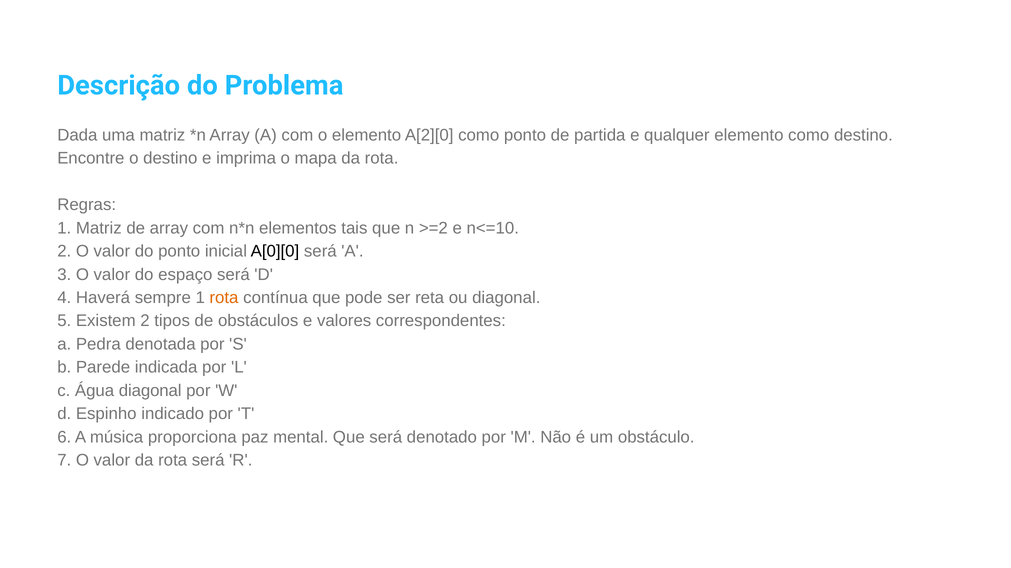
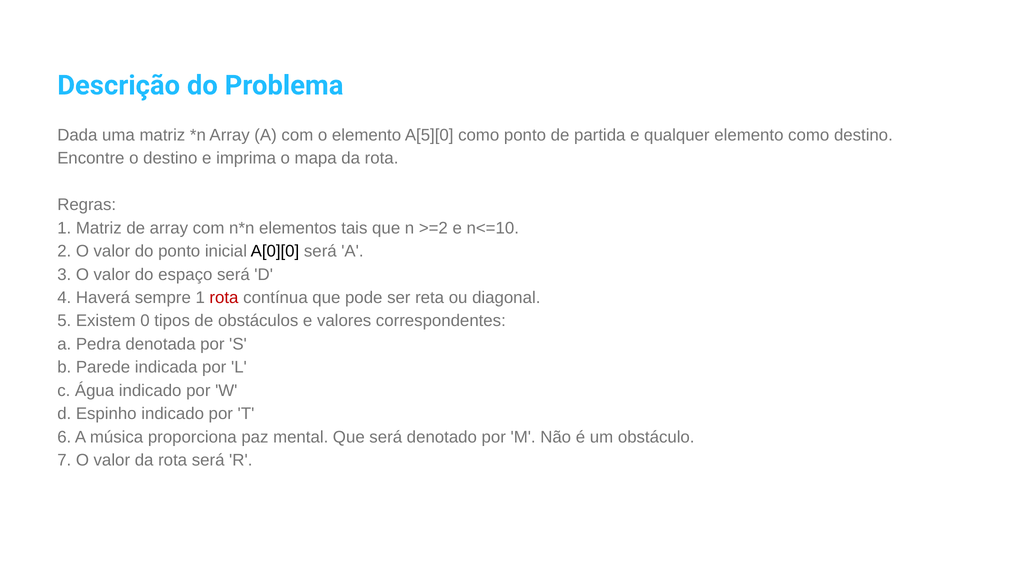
A[2][0: A[2][0 -> A[5][0 (429, 135)
rota colour: orange -> red (224, 298)
Existem 2: 2 -> 0 (145, 321)
Água diagonal: diagonal -> indicado (150, 391)
